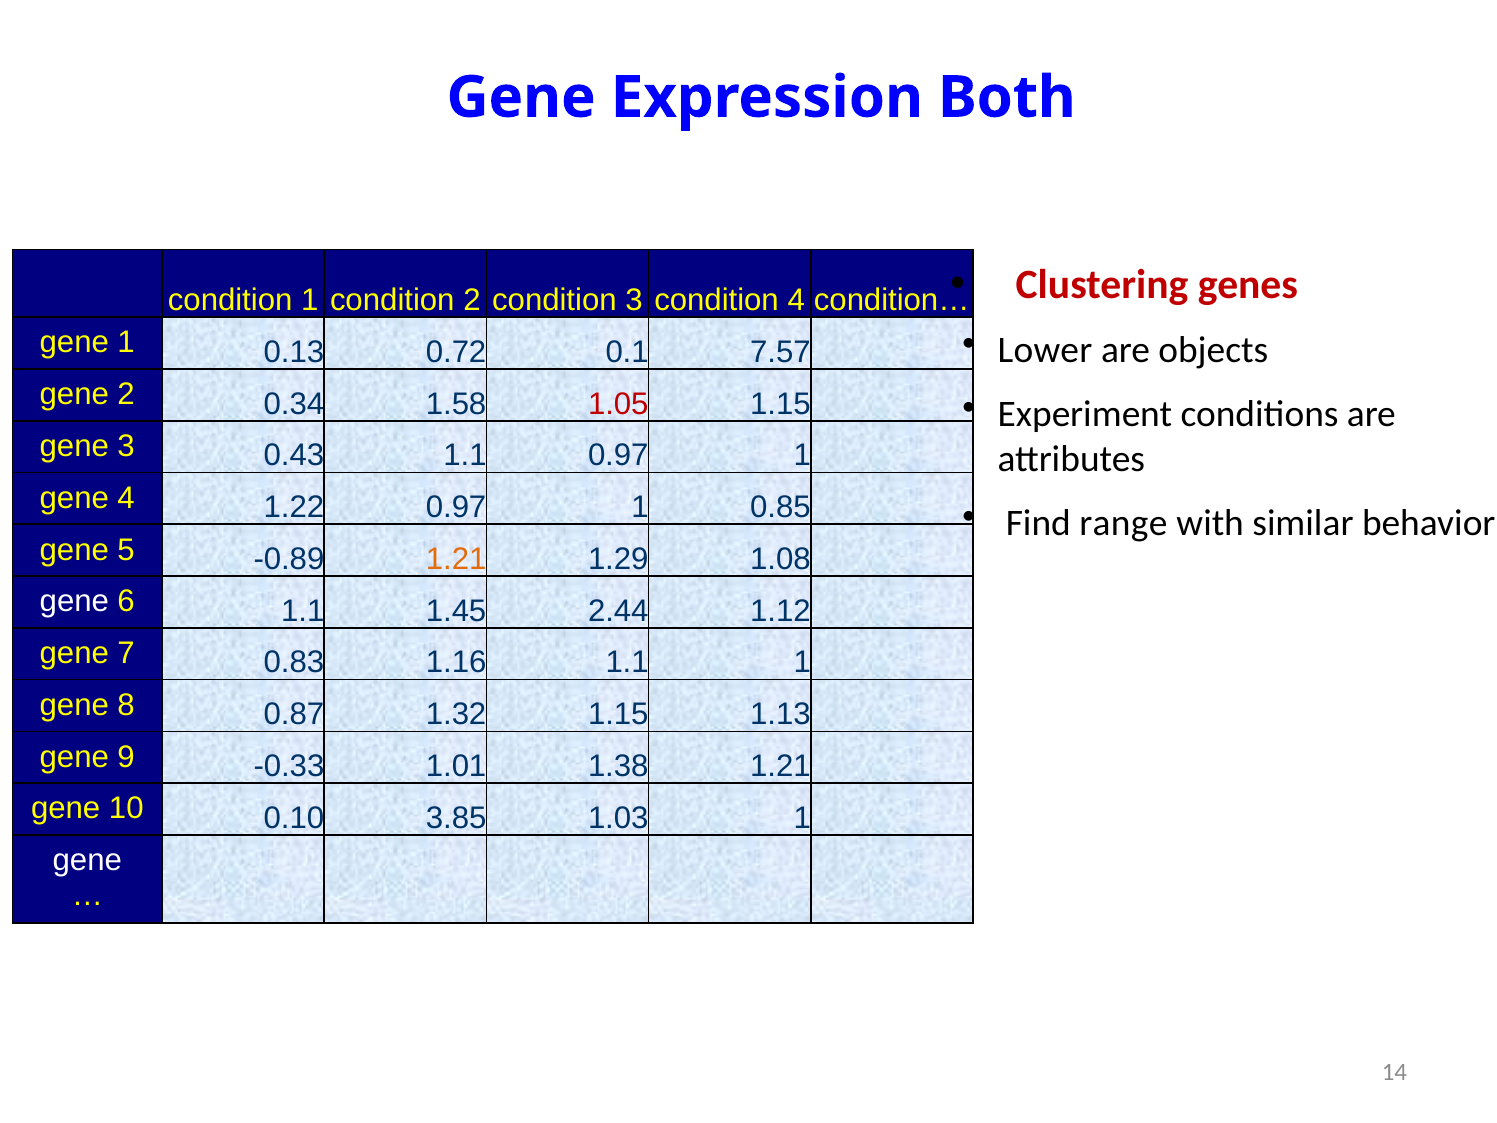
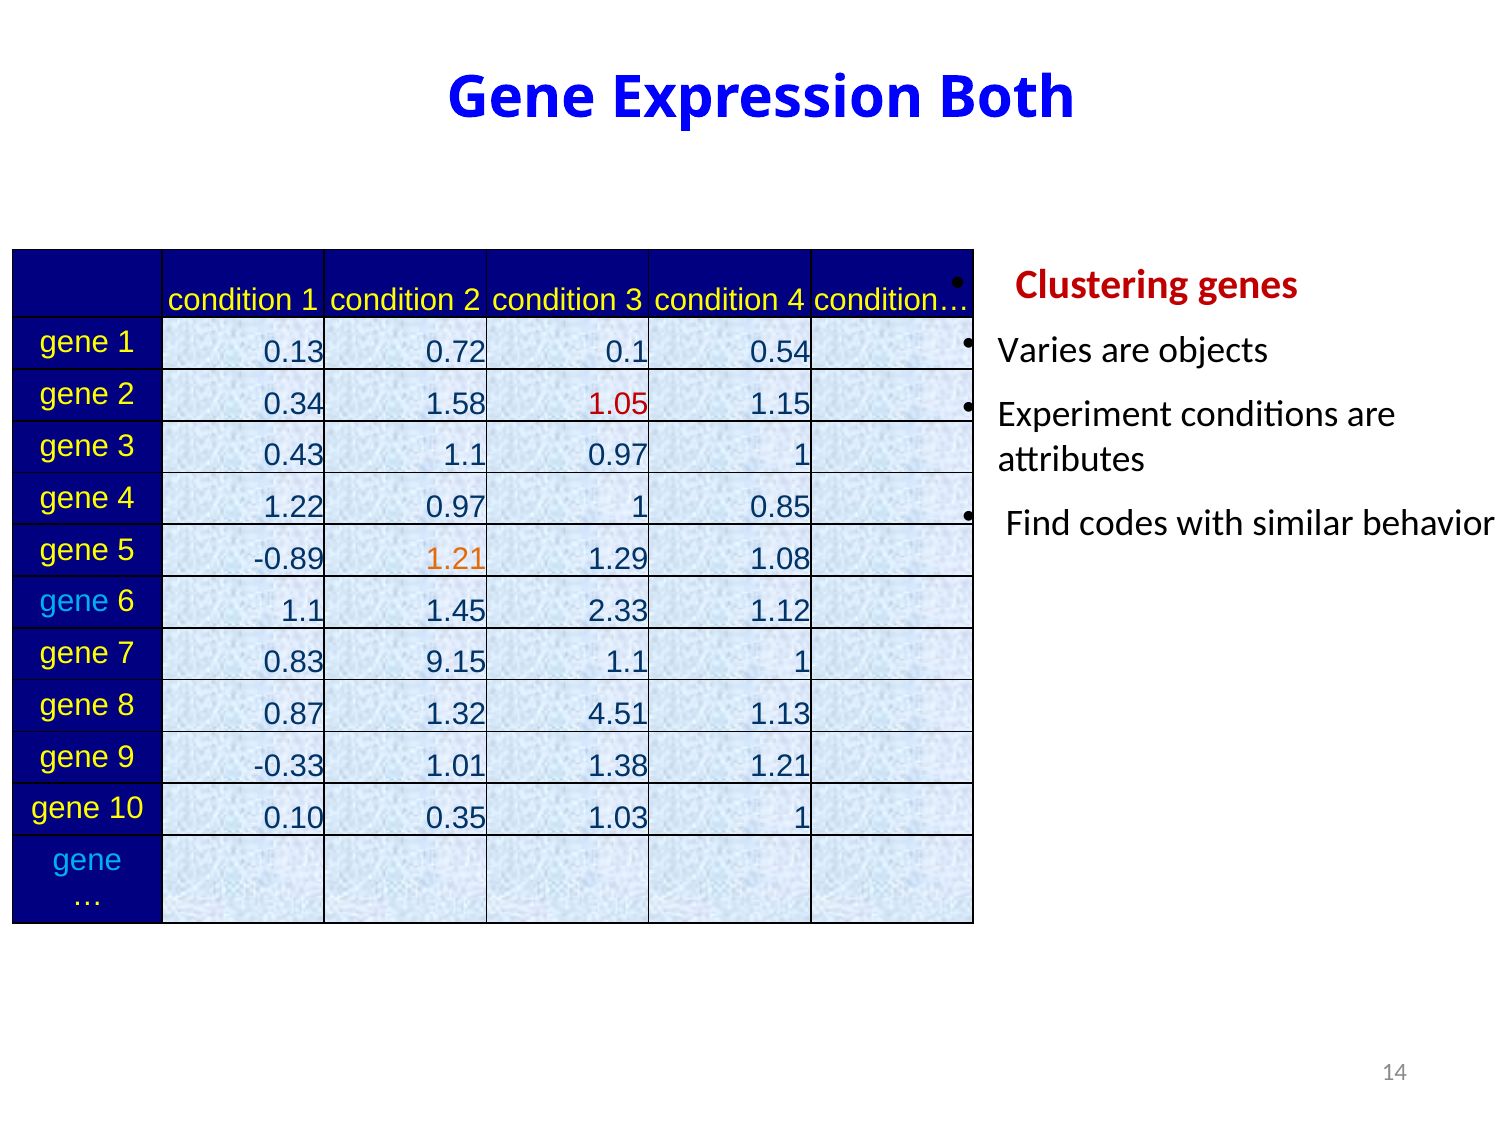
7.57: 7.57 -> 0.54 (780, 352)
Lower: Lower -> Varies (1045, 351)
range: range -> codes (1124, 523)
gene colour: white -> light blue (74, 601)
2.44: 2.44 -> 2.33 (618, 611)
1.16: 1.16 -> 9.15 (456, 663)
1.32 1.15: 1.15 -> 4.51 (618, 714)
3.85: 3.85 -> 0.35 (456, 818)
gene colour: white -> light blue (87, 860)
